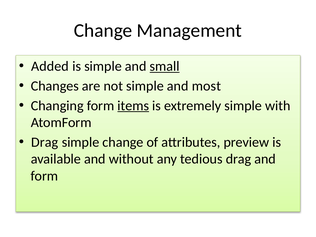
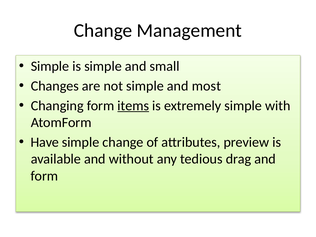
Added: Added -> Simple (50, 66)
small underline: present -> none (165, 66)
Drag: Drag -> Have (45, 142)
